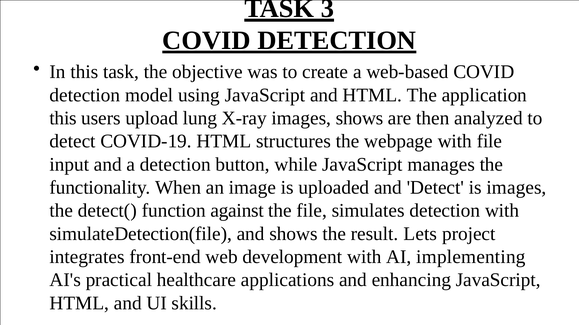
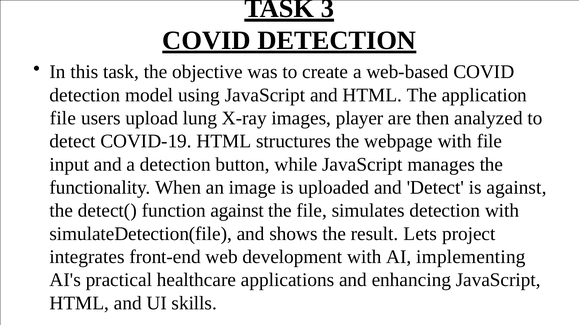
this: this -> file (63, 118)
images shows: shows -> player (360, 118)
is images: images -> against (516, 188)
